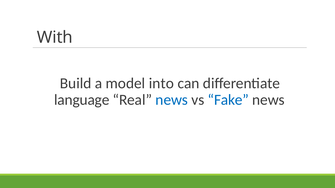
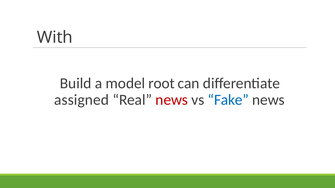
into: into -> root (162, 84)
language: language -> assigned (82, 100)
news colour: blue -> red (172, 100)
